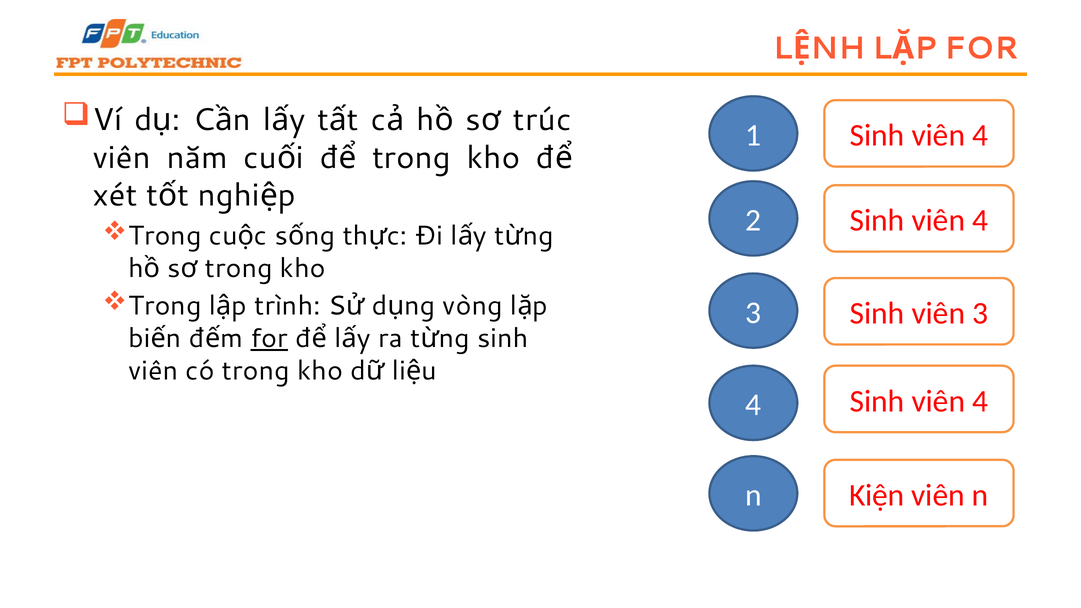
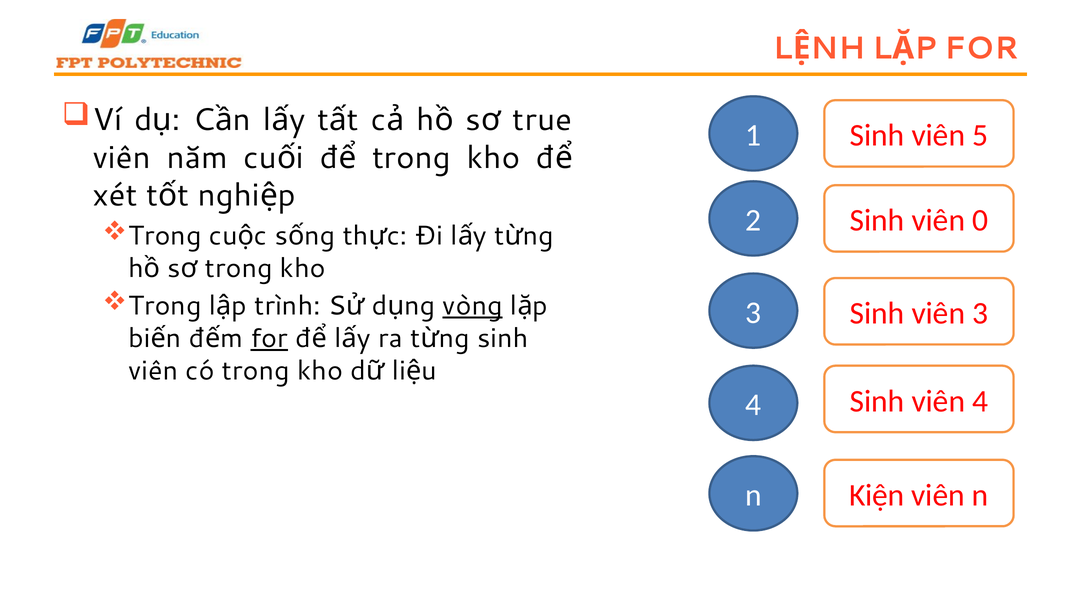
trúc: trúc -> true (542, 120)
4: 4 -> 5 (980, 136)
4: 4 -> 0 (980, 221)
vòng underline: none -> present (473, 306)
